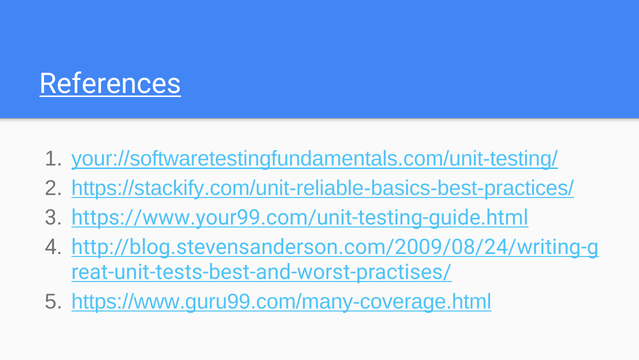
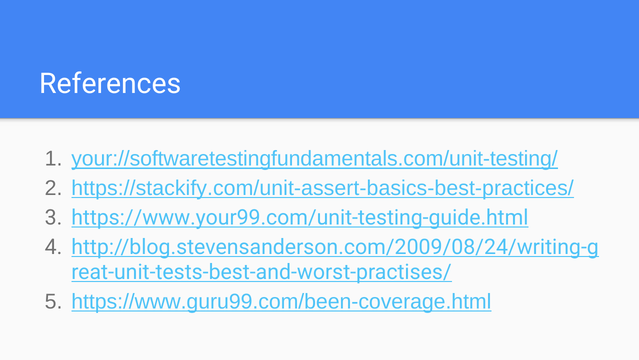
References underline: present -> none (110, 84)
https://stackify.com/unit-reliable-basics-best-practices/: https://stackify.com/unit-reliable-basics-best-practices/ -> https://stackify.com/unit-assert-basics-best-practices/ (323, 188)
https://www.guru99.com/many-coverage.html: https://www.guru99.com/many-coverage.html -> https://www.guru99.com/been-coverage.html (281, 301)
